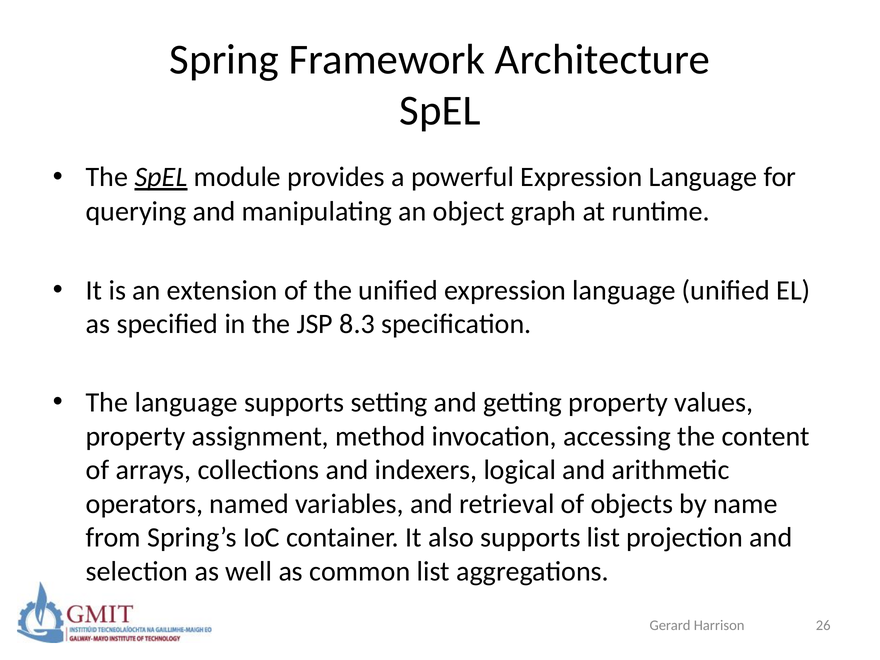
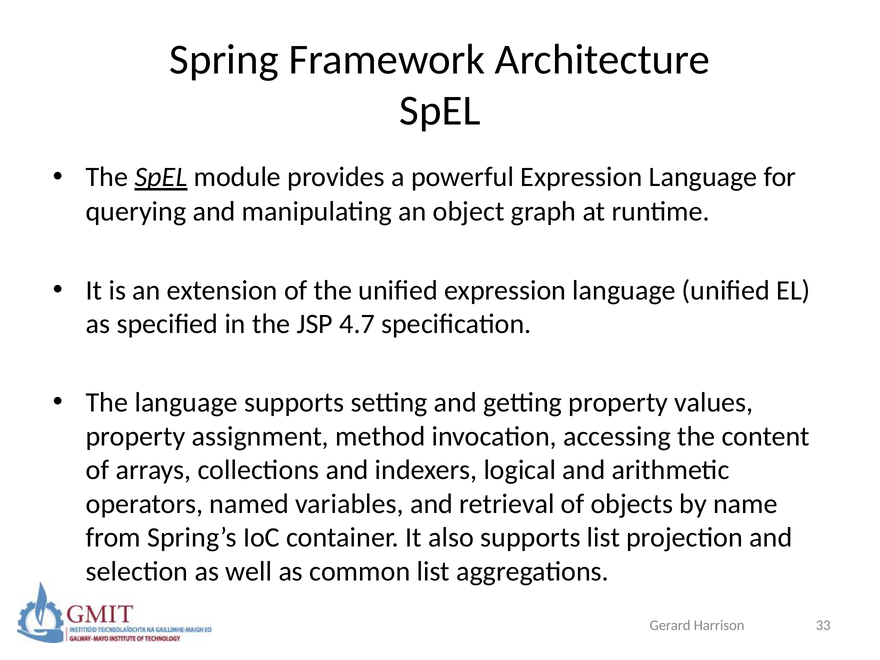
8.3: 8.3 -> 4.7 (357, 324)
26: 26 -> 33 (823, 626)
